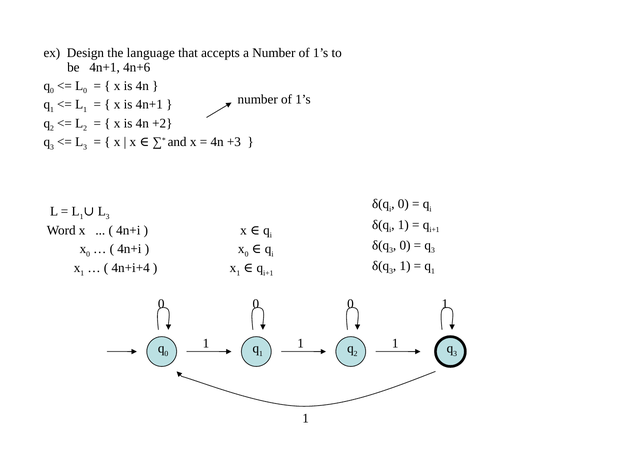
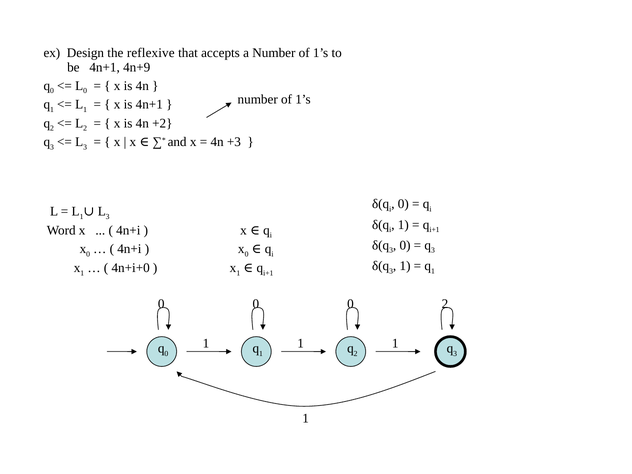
language: language -> reflexive (151, 53)
4n+6: 4n+6 -> 4n+9 (137, 67)
4n+i+4: 4n+i+4 -> 4n+i+0 (131, 268)
0 0 1: 1 -> 2 (445, 304)
